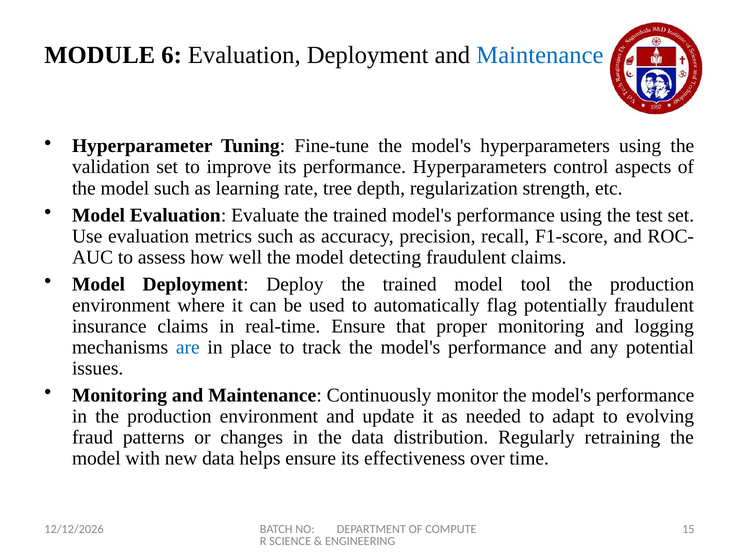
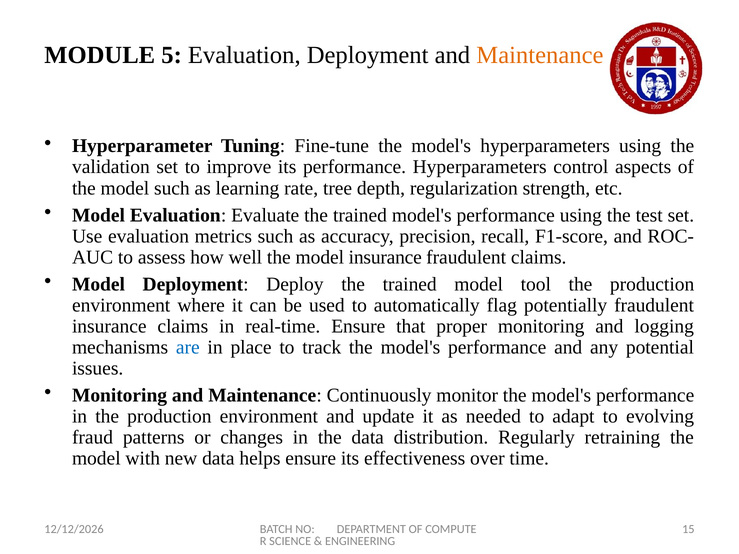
6: 6 -> 5 (172, 55)
Maintenance colour: blue -> orange (540, 55)
model detecting: detecting -> insurance (385, 257)
